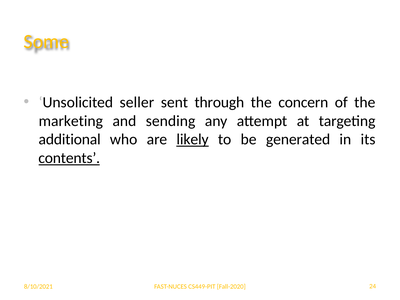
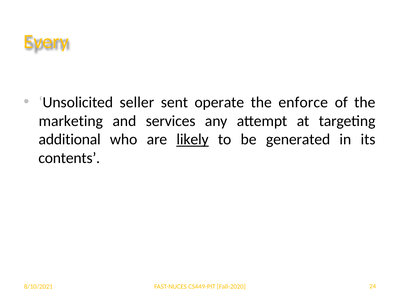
Some: Some -> Every (46, 41)
through: through -> operate (219, 102)
concern: concern -> enforce (303, 102)
sending: sending -> services (171, 121)
contents underline: present -> none (69, 158)
